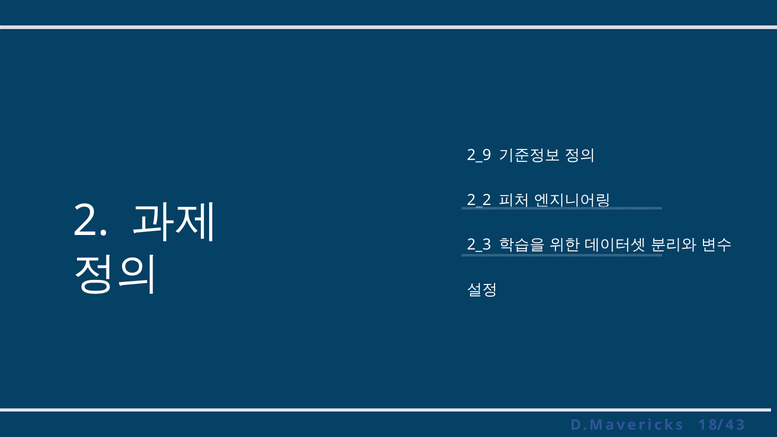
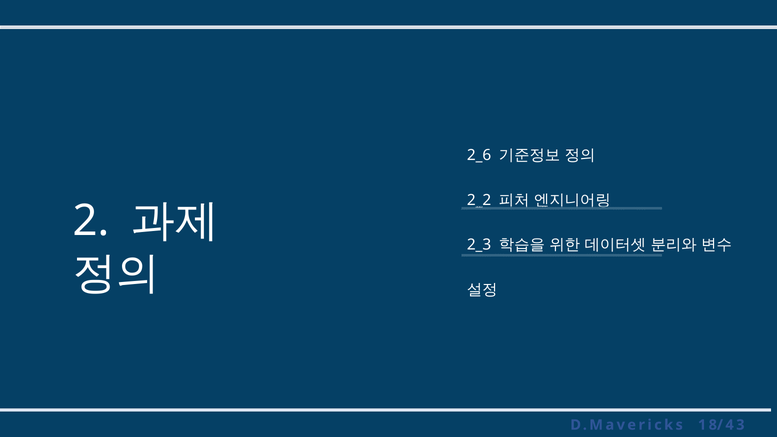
2_9: 2_9 -> 2_6 (479, 155)
